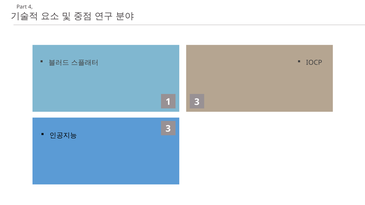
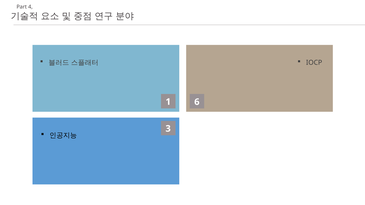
1 3: 3 -> 6 (197, 102)
